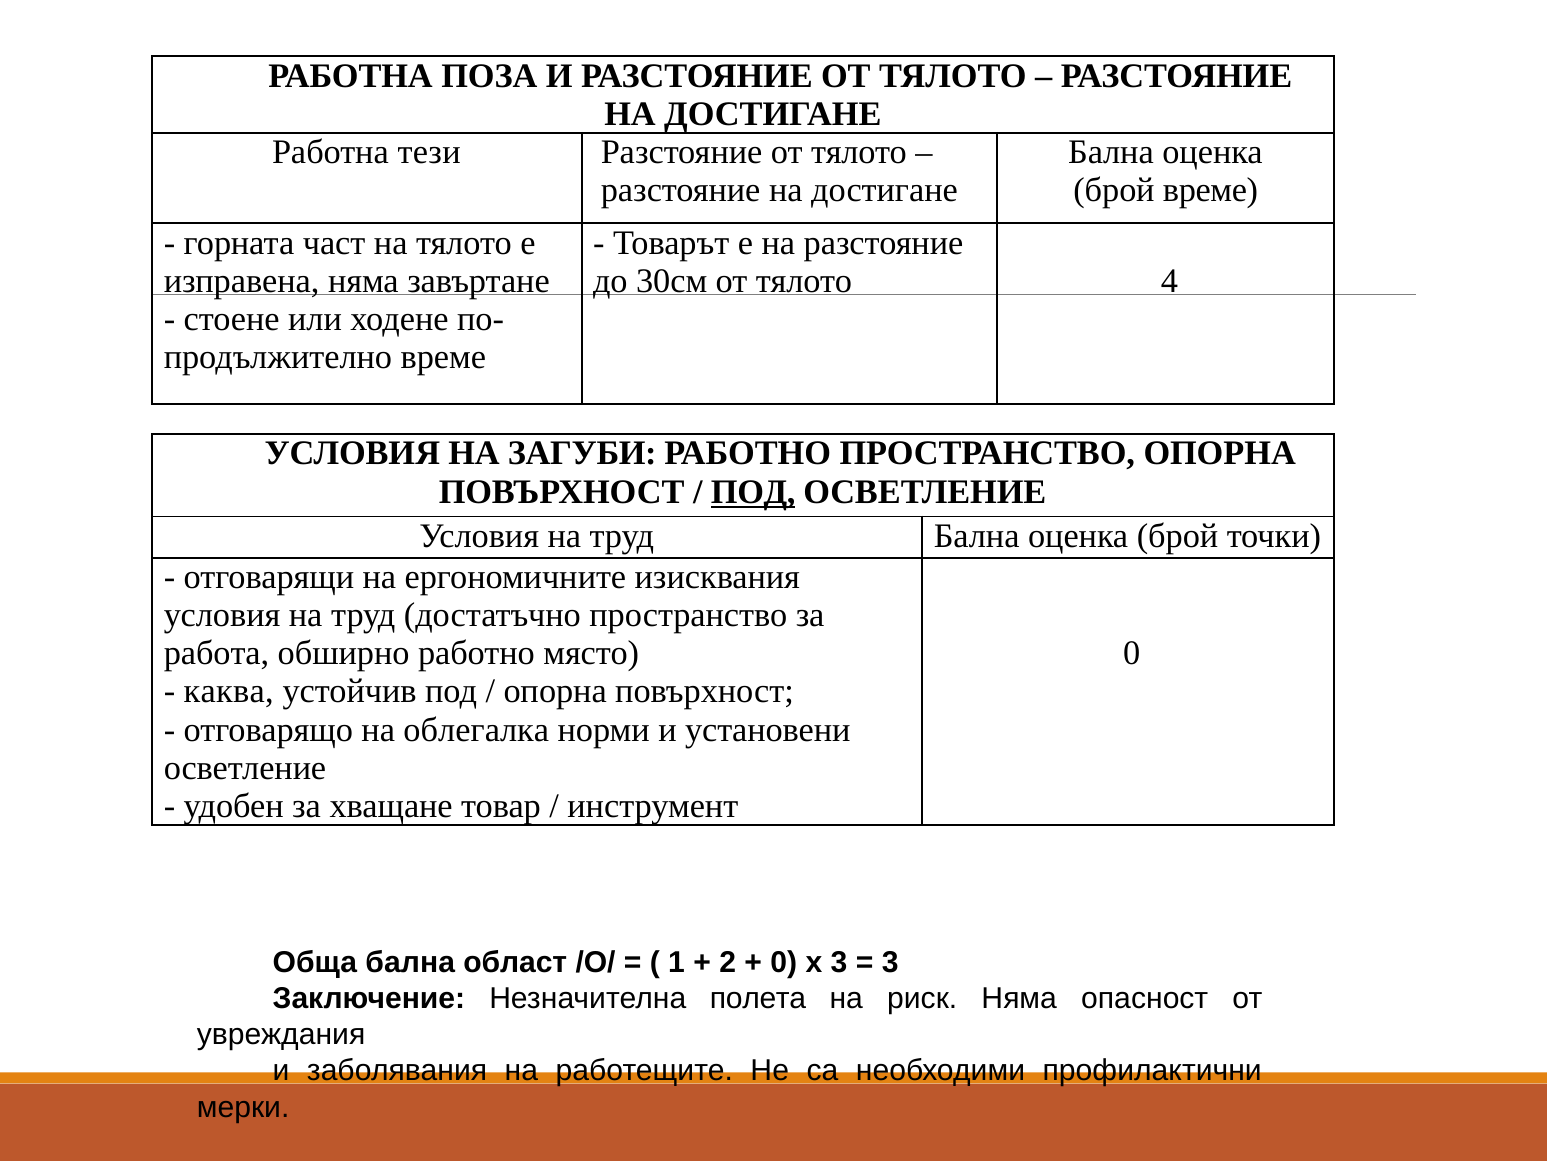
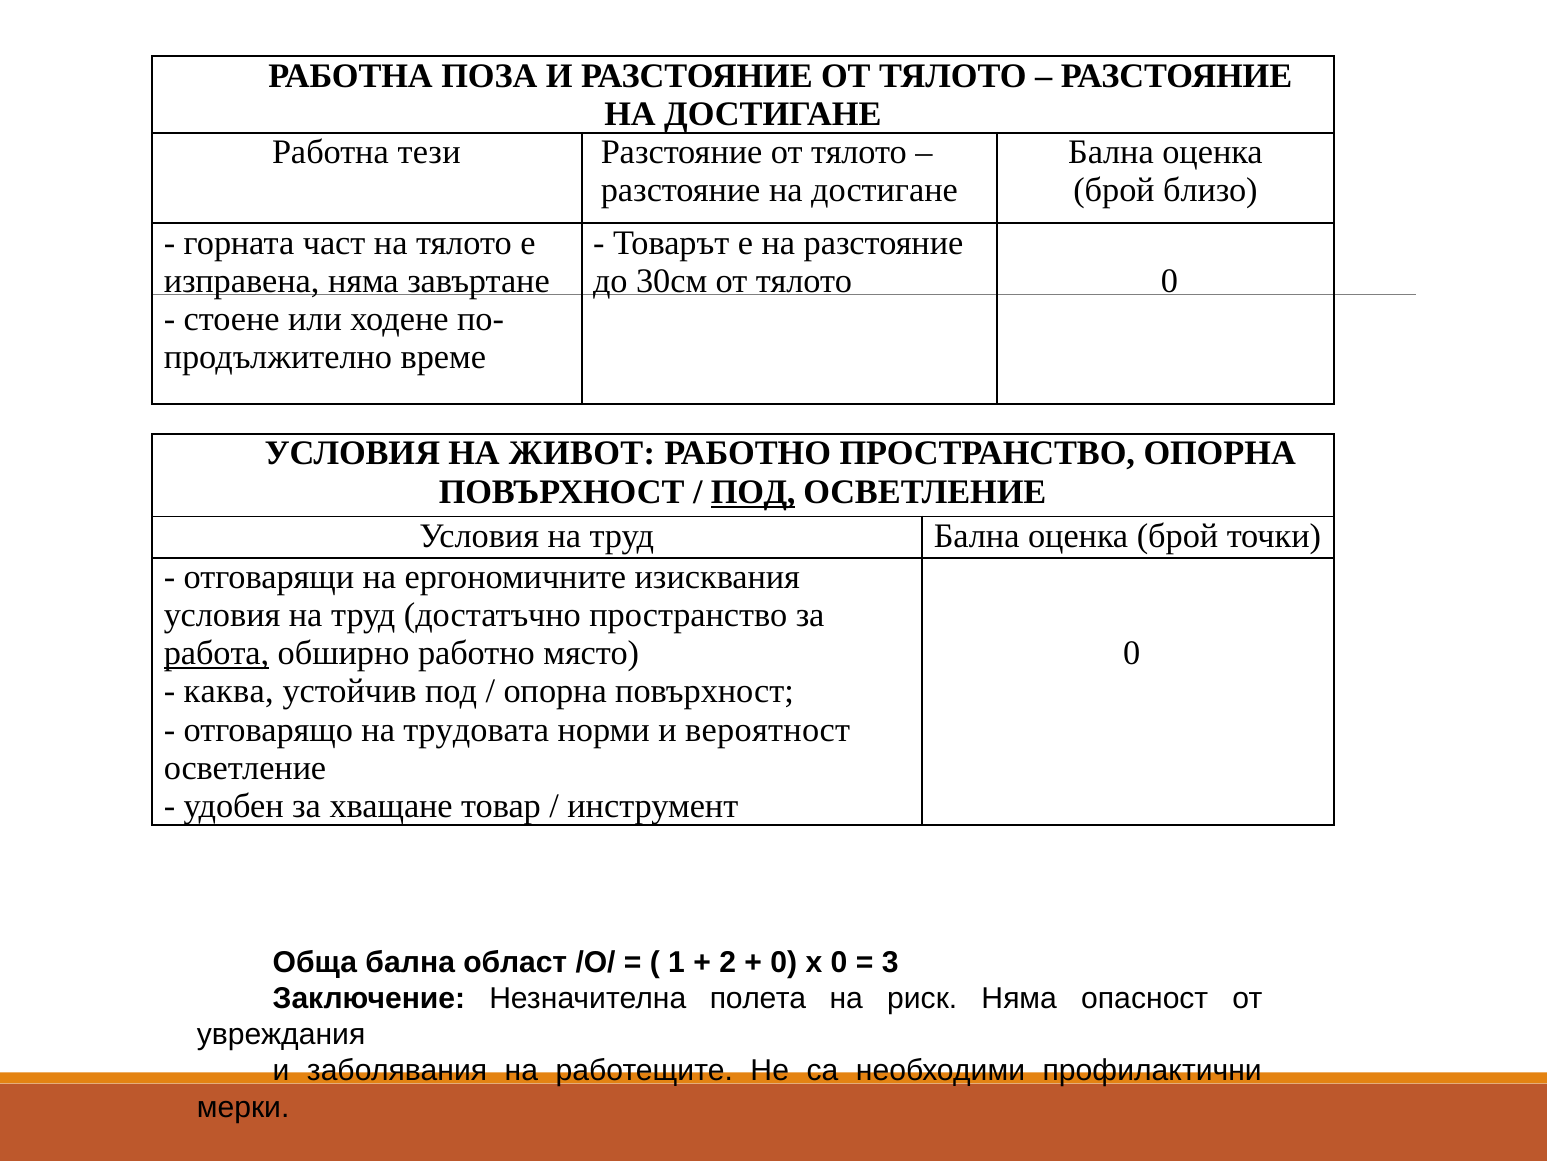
брой време: време -> близо (1210, 190)
тялото 4: 4 -> 0 (1170, 281)
ЗАГУБИ: ЗАГУБИ -> ЖИВОТ (582, 453)
работа underline: none -> present (217, 653)
облегалка: облегалка -> трудовата (476, 729)
установени: установени -> вероятност (768, 729)
х 3: 3 -> 0 (839, 962)
